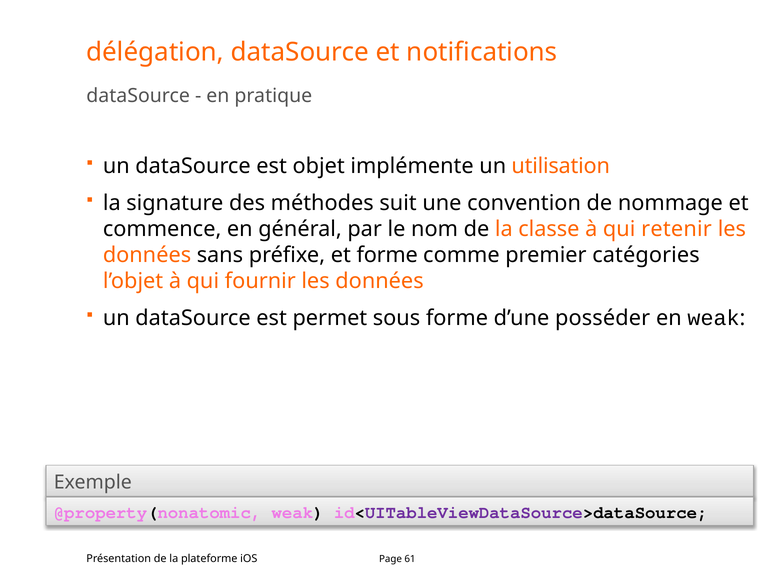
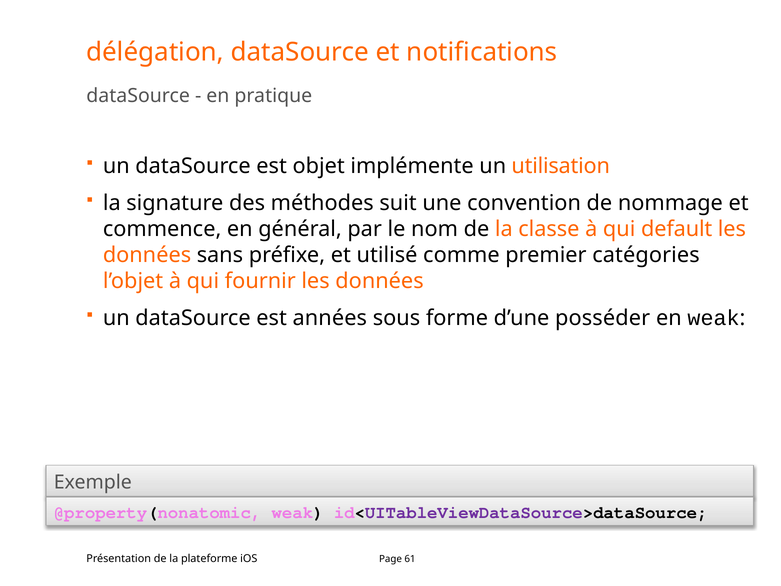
retenir: retenir -> default (677, 229)
et forme: forme -> utilisé (387, 255)
permet: permet -> années (330, 318)
